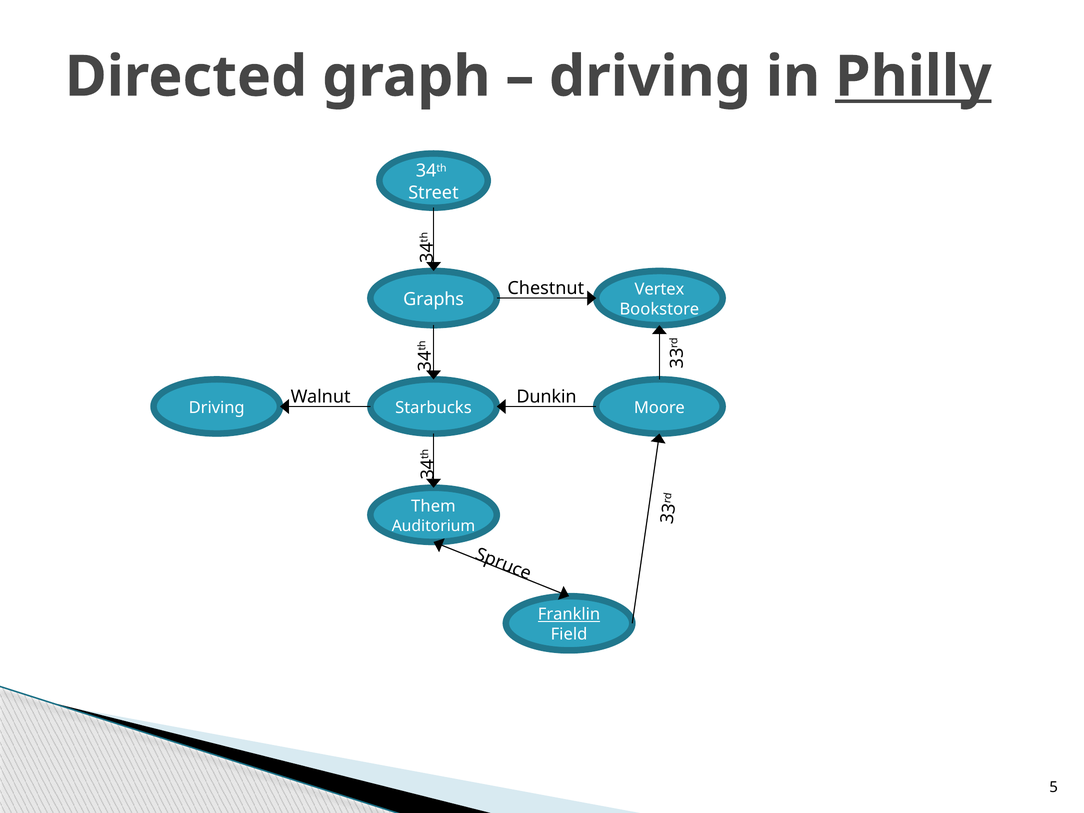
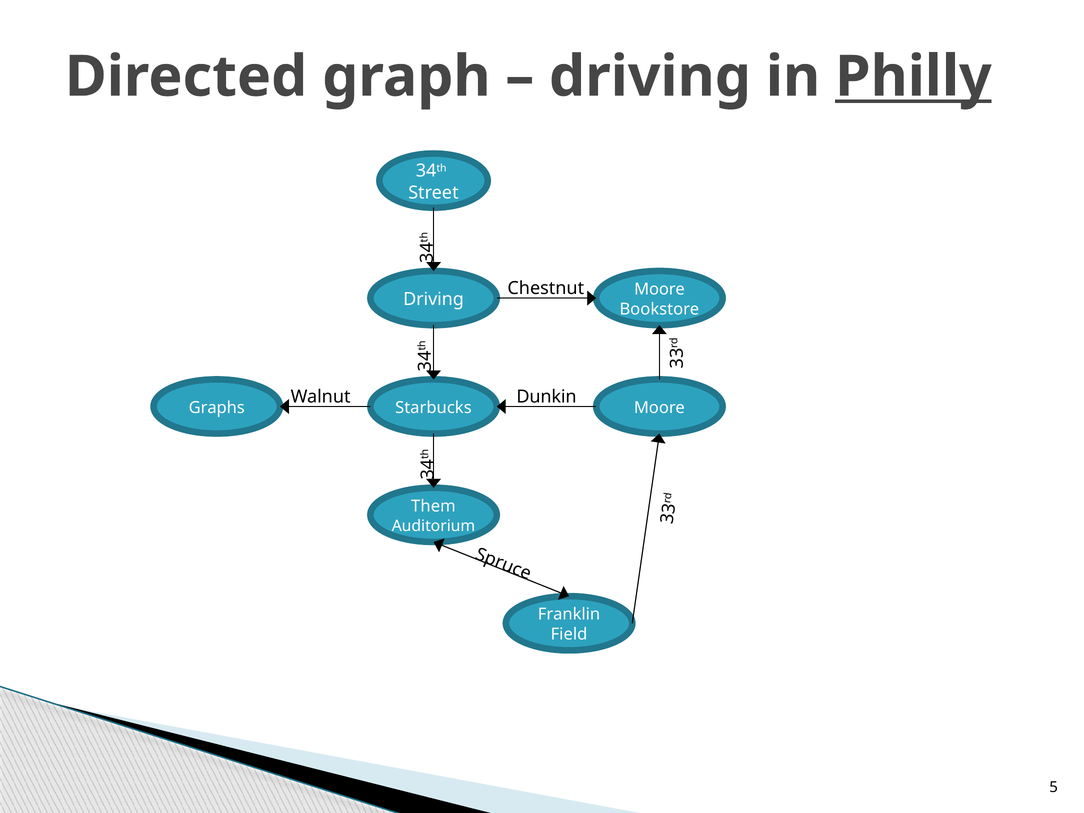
Vertex: Vertex -> Moore (659, 289)
Graphs: Graphs -> Driving (434, 299)
Driving: Driving -> Graphs (217, 408)
Franklin underline: present -> none (569, 614)
